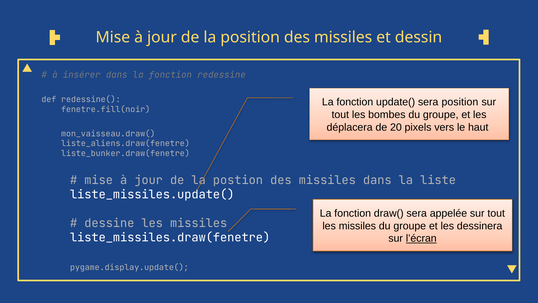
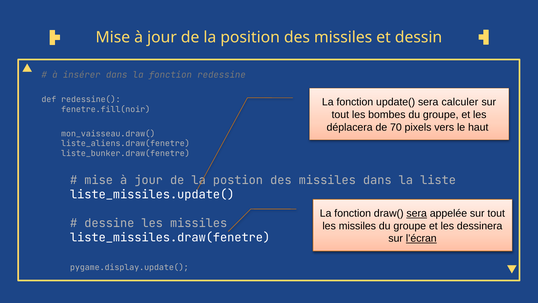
sera position: position -> calculer (460, 102)
20: 20 -> 70 (396, 127)
sera underline: none -> present (417, 213)
